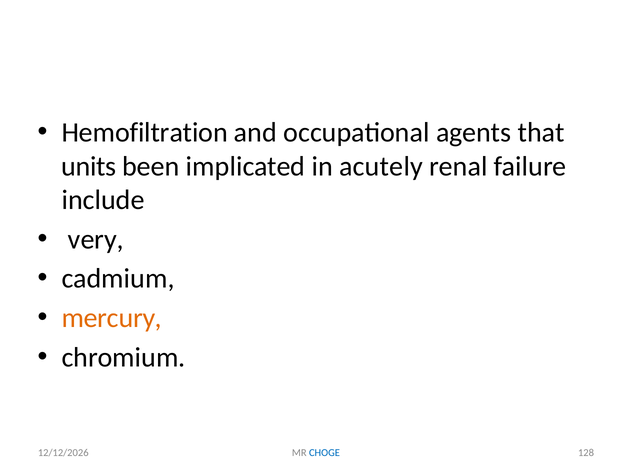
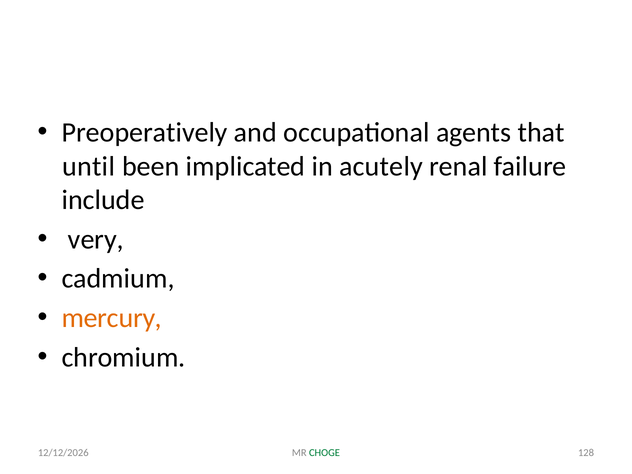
Hemofiltration: Hemofiltration -> Preoperatively (145, 133)
units: units -> until (89, 166)
CHOGE colour: blue -> green (324, 453)
